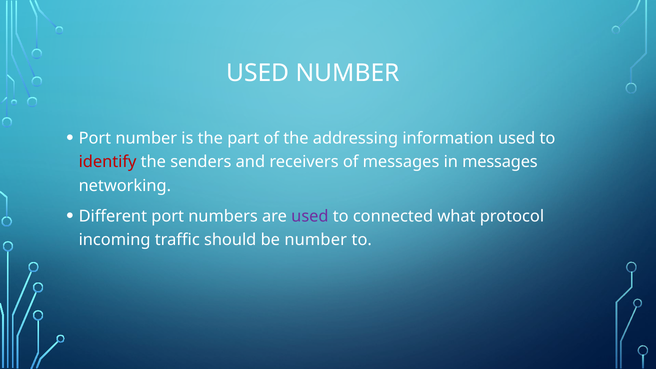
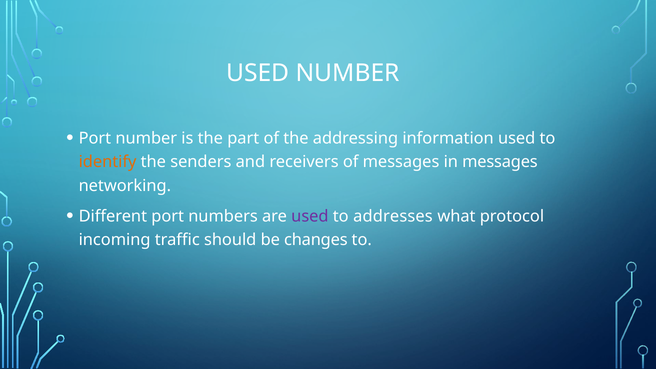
identify colour: red -> orange (108, 162)
connected: connected -> addresses (393, 216)
be number: number -> changes (316, 240)
